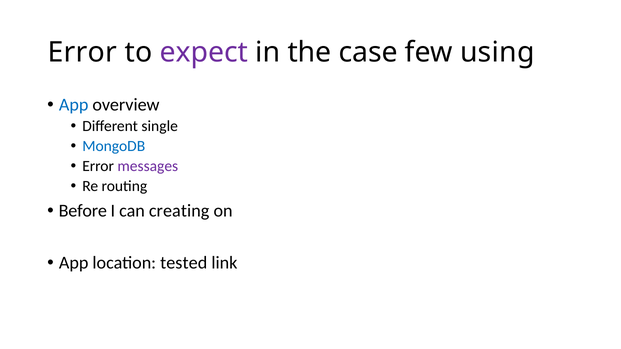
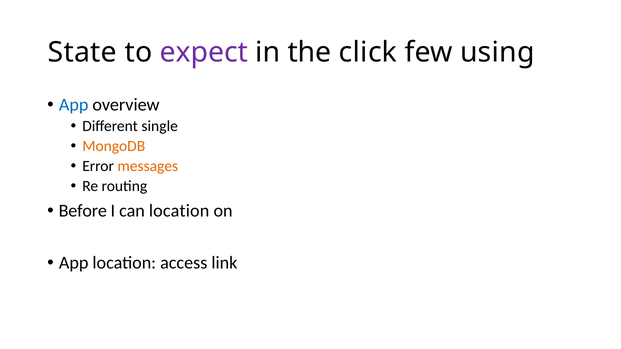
Error: Error -> State (82, 52)
case: case -> click (368, 52)
MongoDB colour: blue -> orange (114, 146)
messages colour: purple -> orange (148, 166)
can creating: creating -> location (179, 211)
tested: tested -> access (184, 263)
